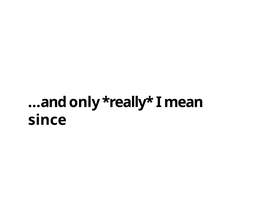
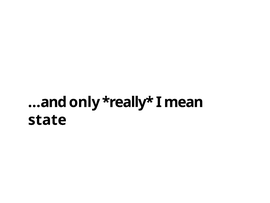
since: since -> state (47, 120)
